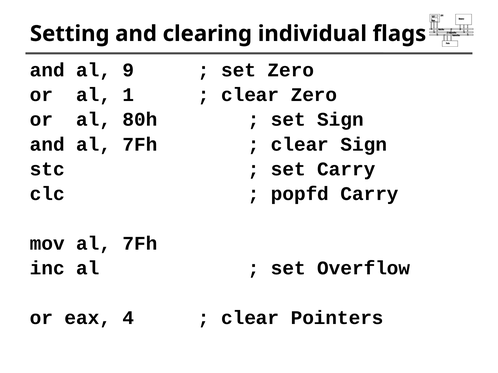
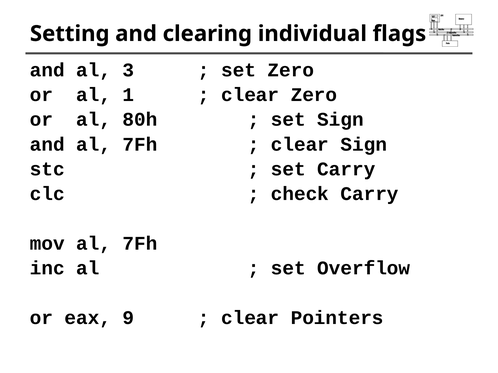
9: 9 -> 3 (128, 70)
popfd: popfd -> check (300, 194)
4: 4 -> 9 (128, 318)
